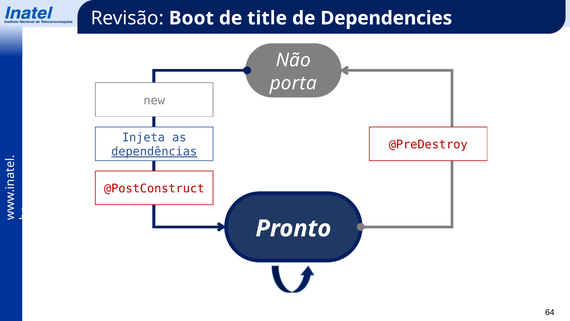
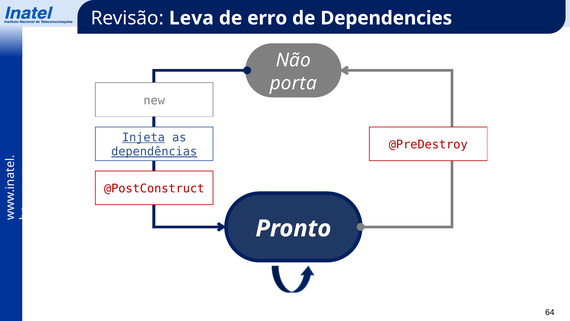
Boot: Boot -> Leva (191, 18)
title: title -> erro (267, 18)
Injeta underline: none -> present (143, 137)
